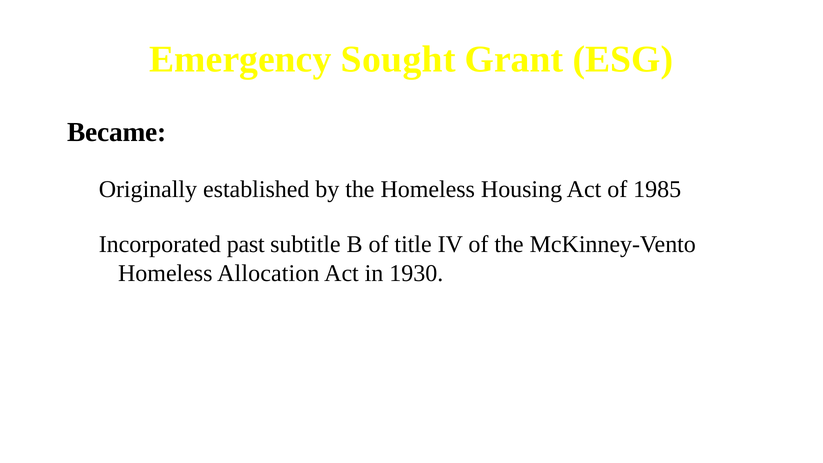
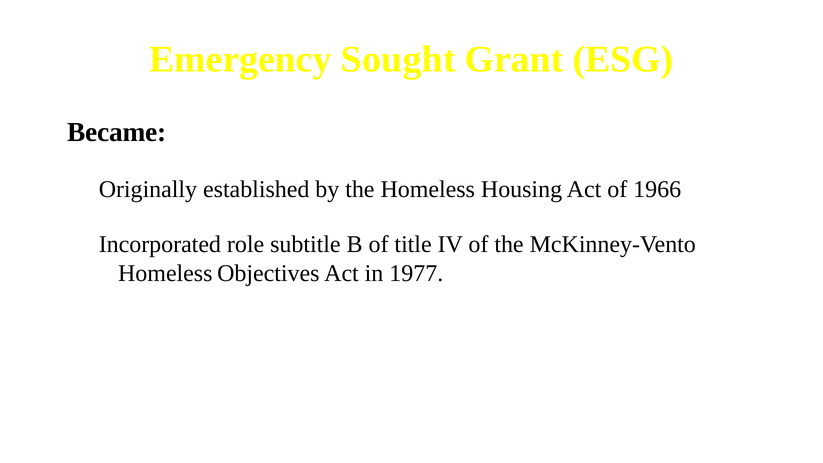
1985: 1985 -> 1966 (657, 189)
past: past -> role (246, 244)
Allocation: Allocation -> Objectives (268, 273)
1930: 1930 -> 1977 (416, 273)
